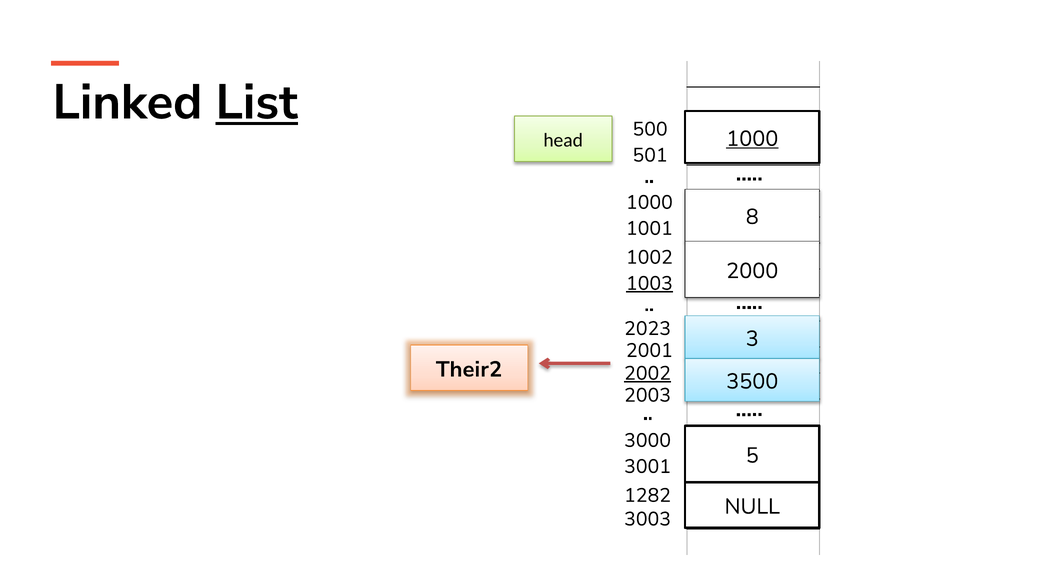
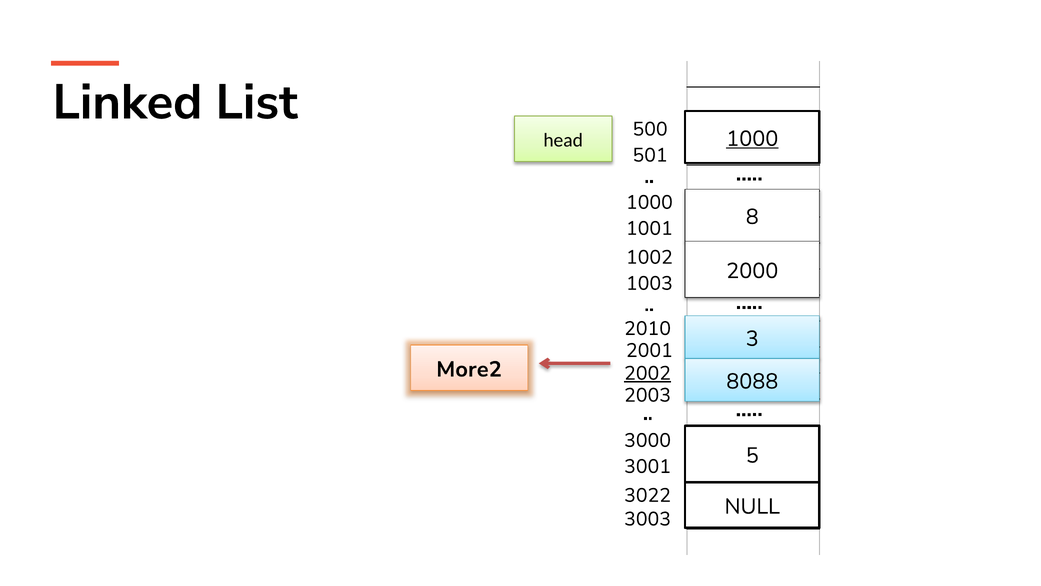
List underline: present -> none (257, 102)
1003 underline: present -> none (649, 283)
2023: 2023 -> 2010 (648, 328)
Their2: Their2 -> More2 (469, 369)
3500: 3500 -> 8088 (752, 381)
1282: 1282 -> 3022 (648, 495)
